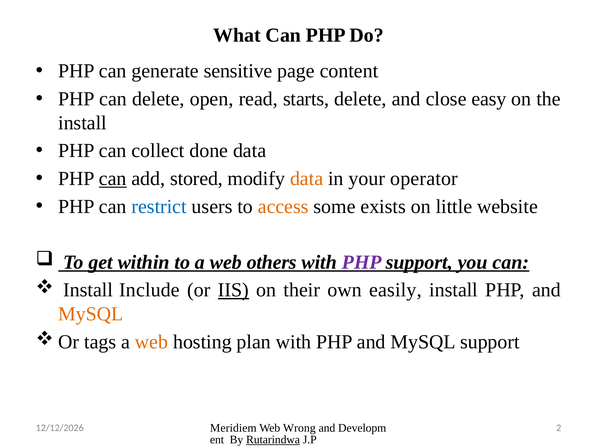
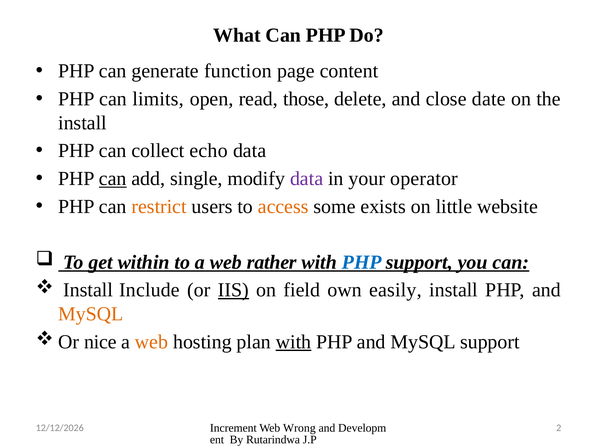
sensitive: sensitive -> function (238, 71)
can delete: delete -> limits (158, 99)
starts: starts -> those (306, 99)
easy: easy -> date (489, 99)
done: done -> echo (209, 151)
stored: stored -> single (196, 178)
data colour: orange -> purple (307, 178)
restrict colour: blue -> orange (159, 206)
others: others -> rather (272, 262)
PHP colour: purple -> blue (362, 262)
their: their -> field (302, 290)
tags: tags -> nice (100, 342)
with underline: none -> present (294, 342)
Meridiem: Meridiem -> Increment (233, 428)
Rutarindwa underline: present -> none (273, 439)
